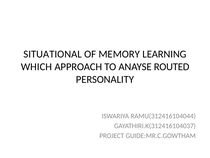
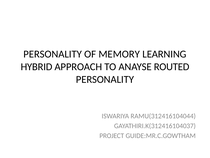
SITUATIONAL: SITUATIONAL -> PERSONALITY (53, 54)
WHICH: WHICH -> HYBRID (37, 67)
